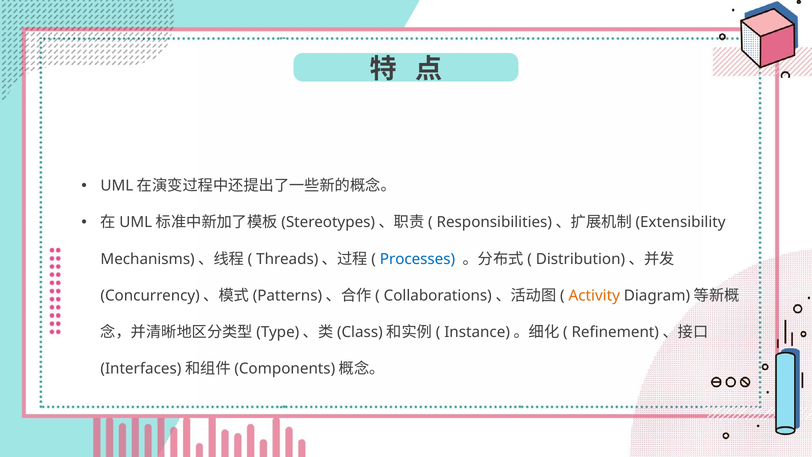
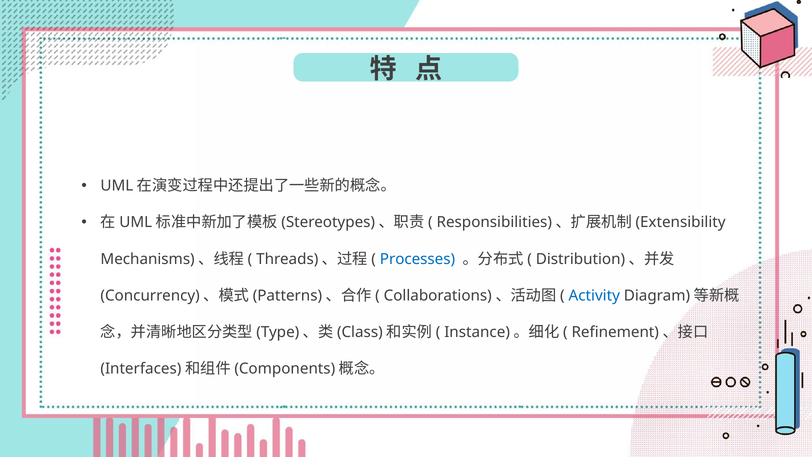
Activity colour: orange -> blue (594, 295)
